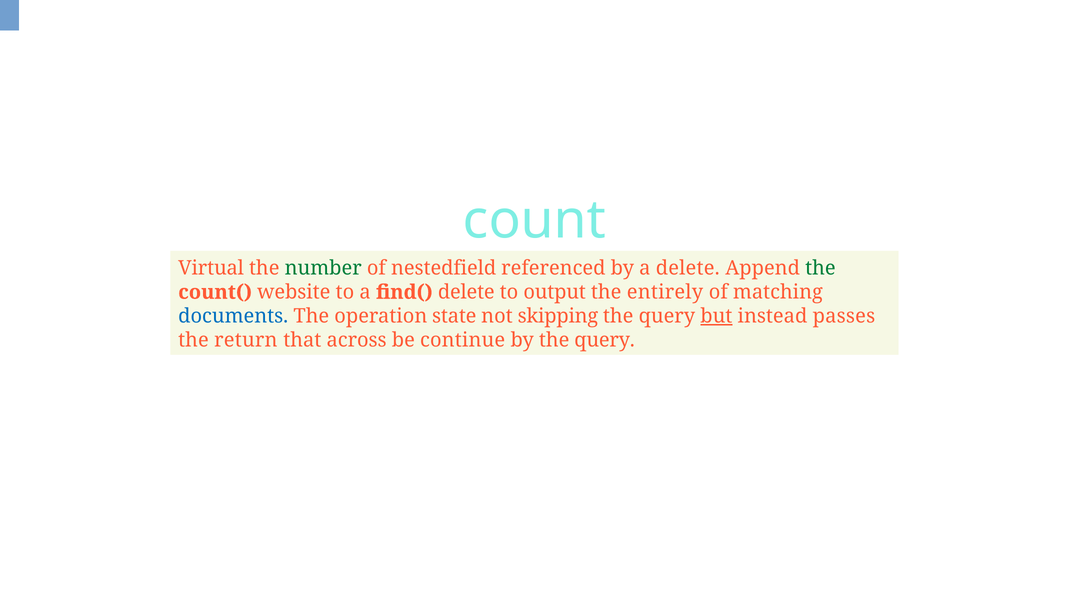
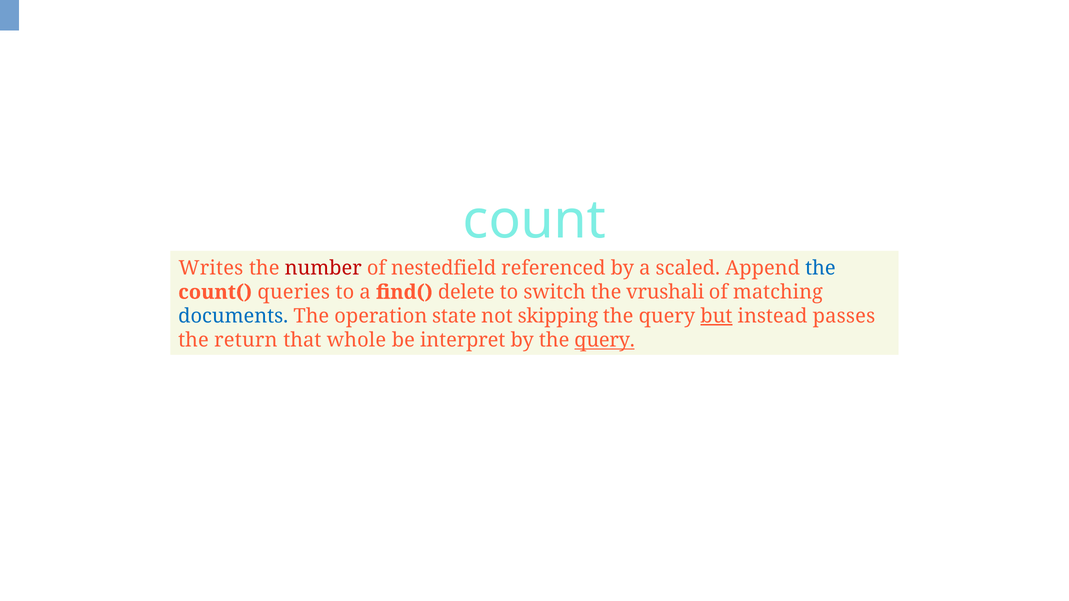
Virtual: Virtual -> Writes (211, 268)
number colour: green -> red (323, 268)
a delete: delete -> scaled (688, 268)
the colour: green -> blue (820, 268)
website: website -> queries (294, 292)
output: output -> switch (555, 292)
entirely: entirely -> vrushali (665, 292)
across: across -> whole (356, 340)
continue: continue -> interpret (463, 340)
query underline: none -> present (605, 340)
